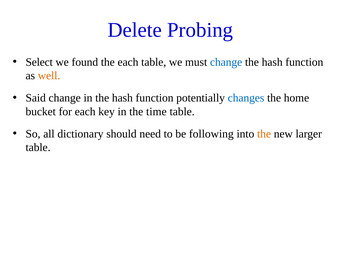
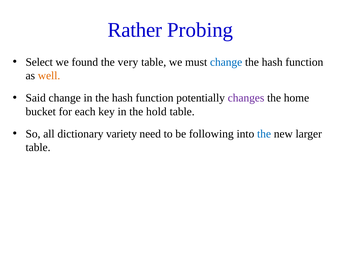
Delete: Delete -> Rather (135, 30)
the each: each -> very (128, 62)
changes colour: blue -> purple (246, 98)
time: time -> hold (156, 111)
should: should -> variety (122, 134)
the colour: orange -> blue (264, 134)
